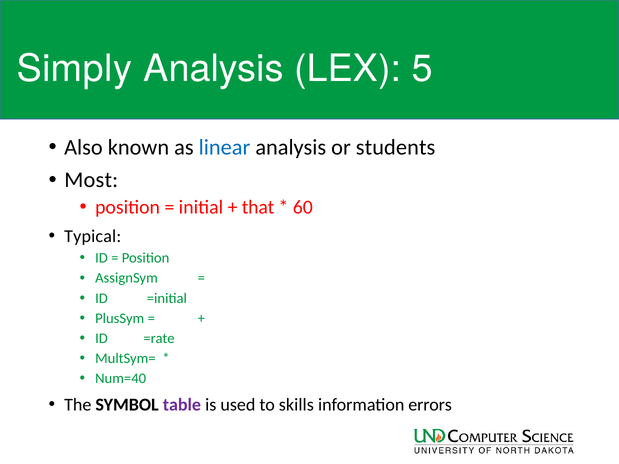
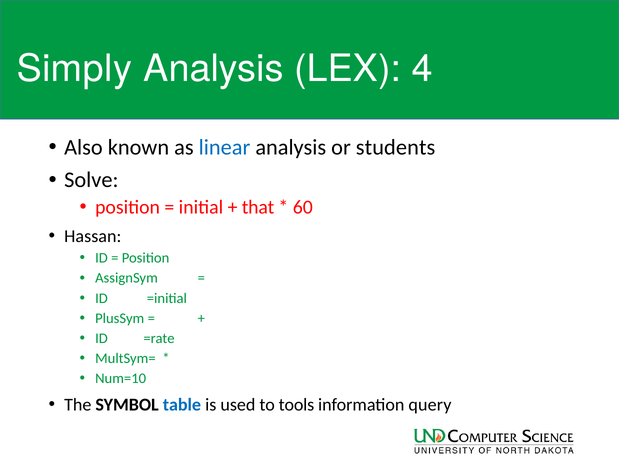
LEX 5: 5 -> 4 (422, 69)
Most: Most -> Solve (91, 180)
Typical: Typical -> Hassan (93, 236)
Num=40: Num=40 -> Num=10 (121, 379)
table colour: purple -> blue (182, 405)
skills: skills -> tools (296, 405)
errors: errors -> query (430, 405)
